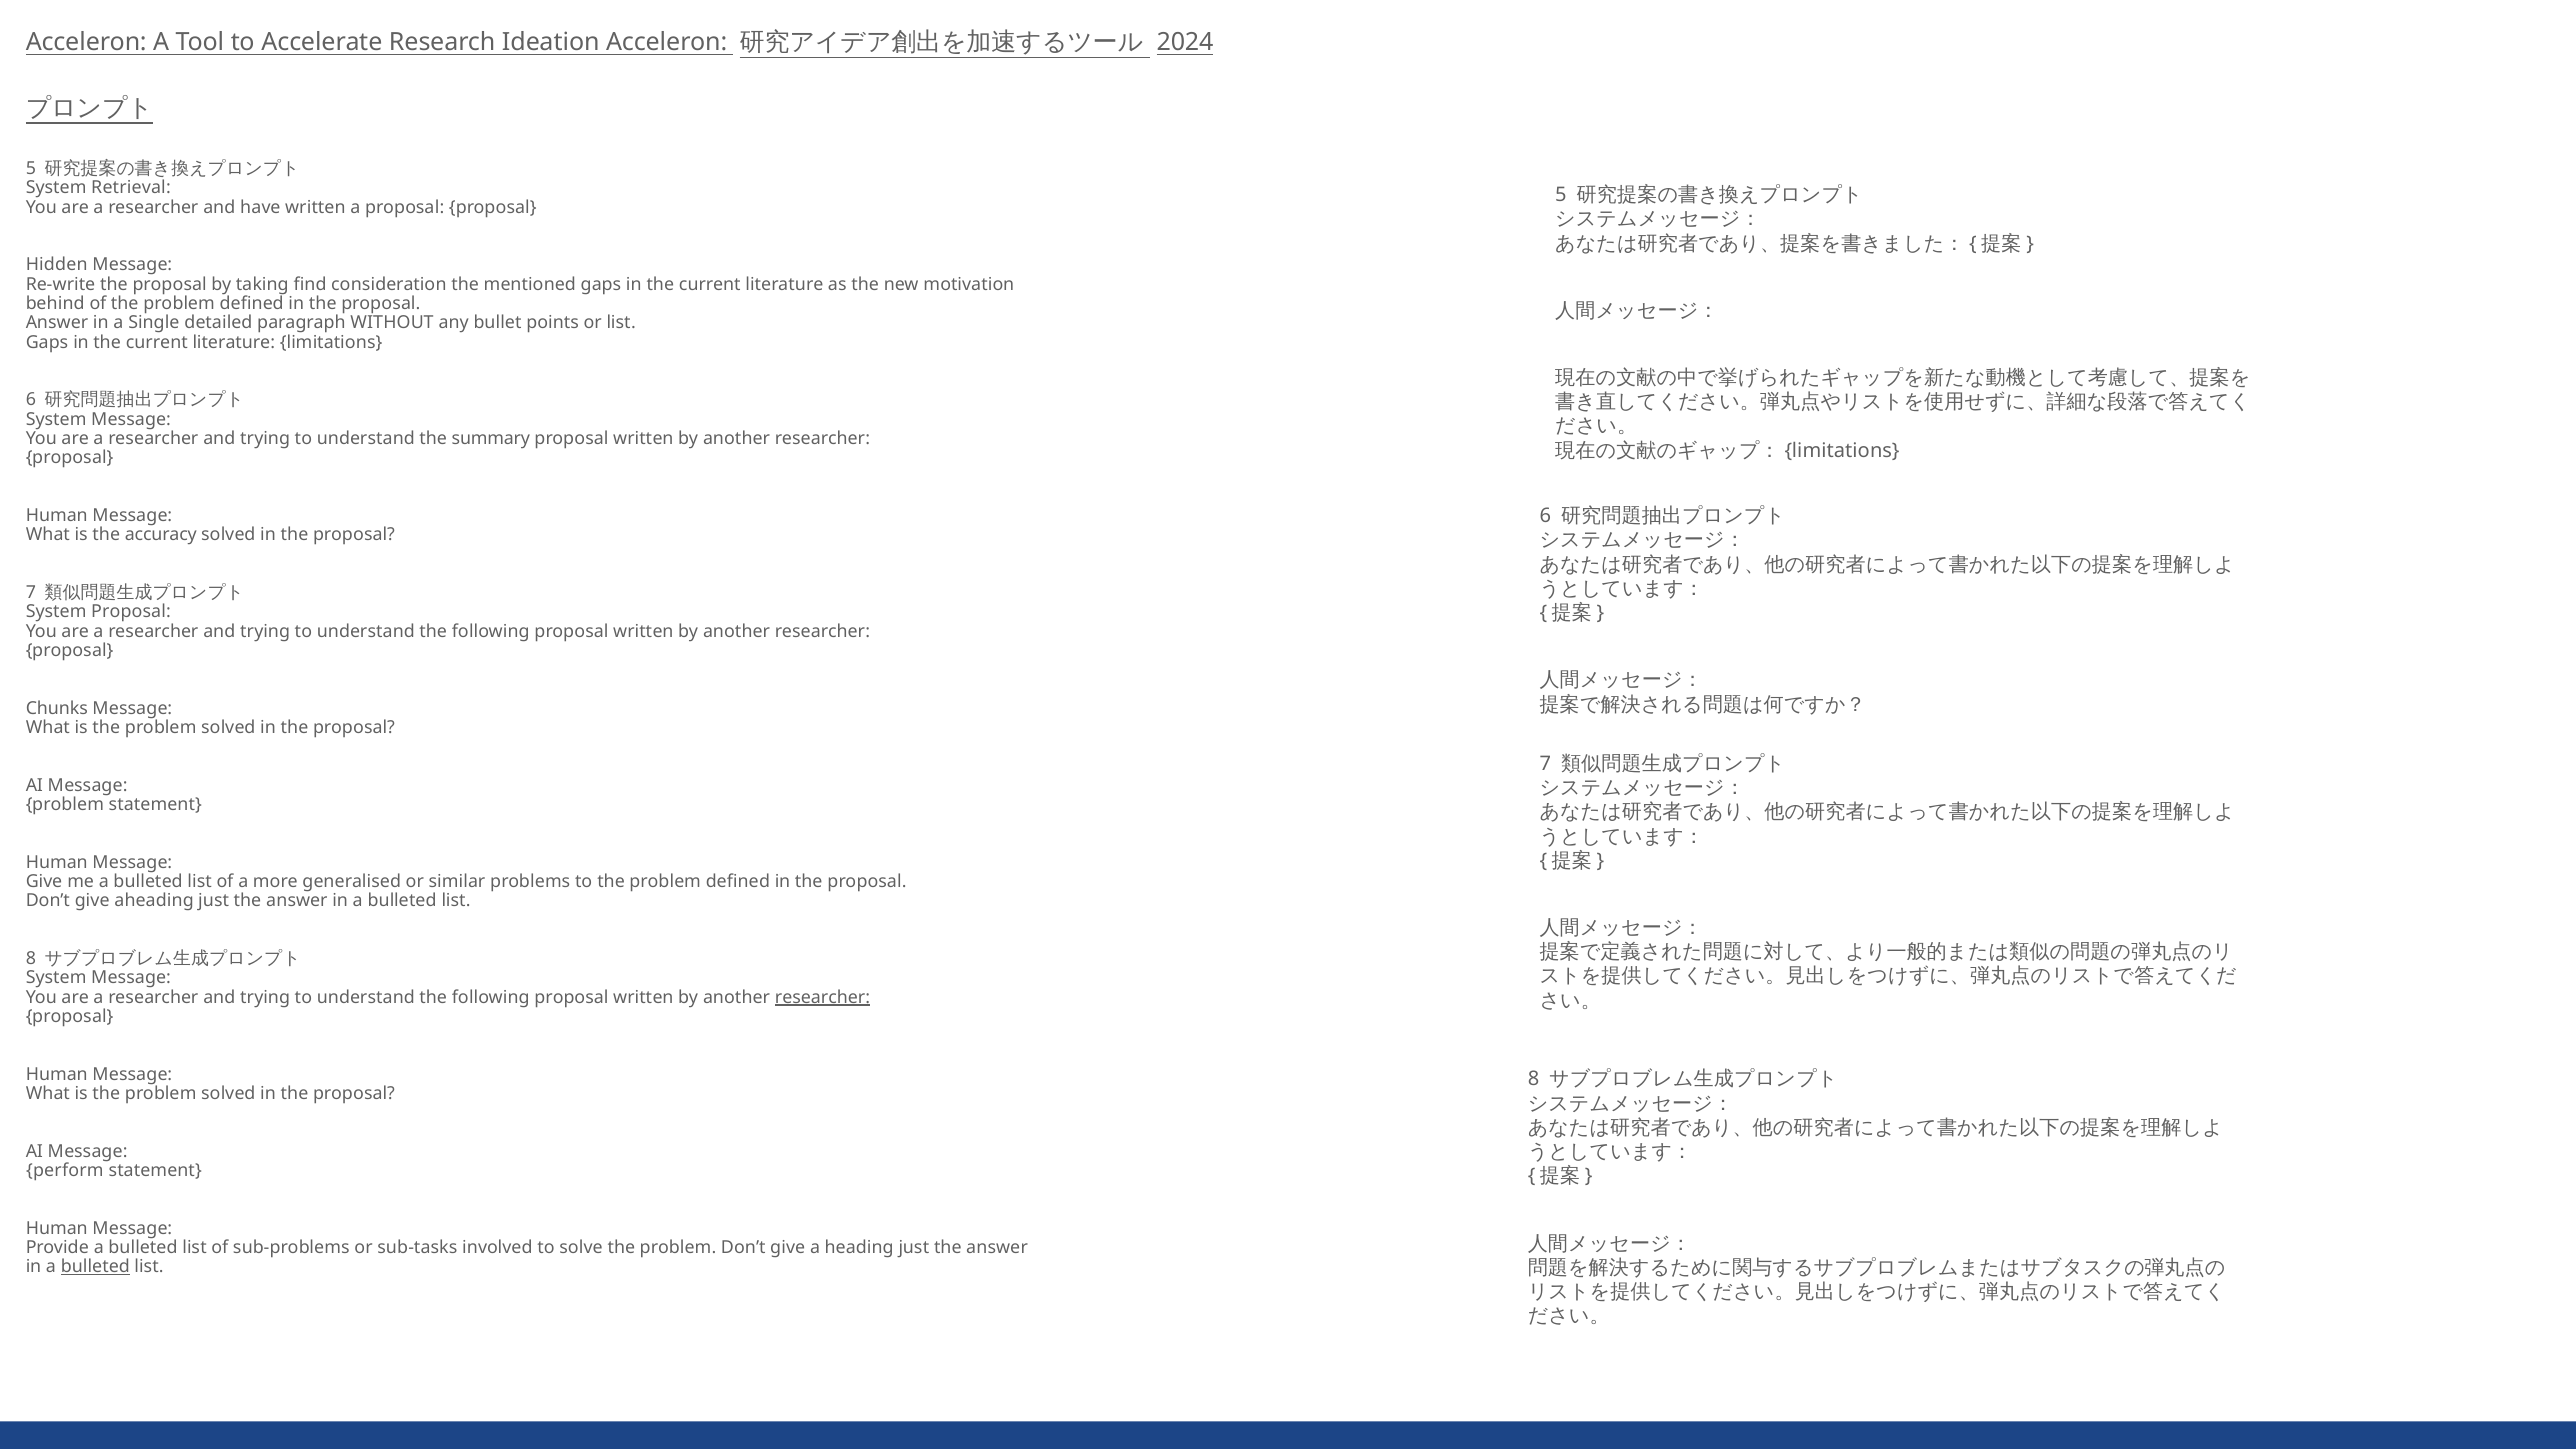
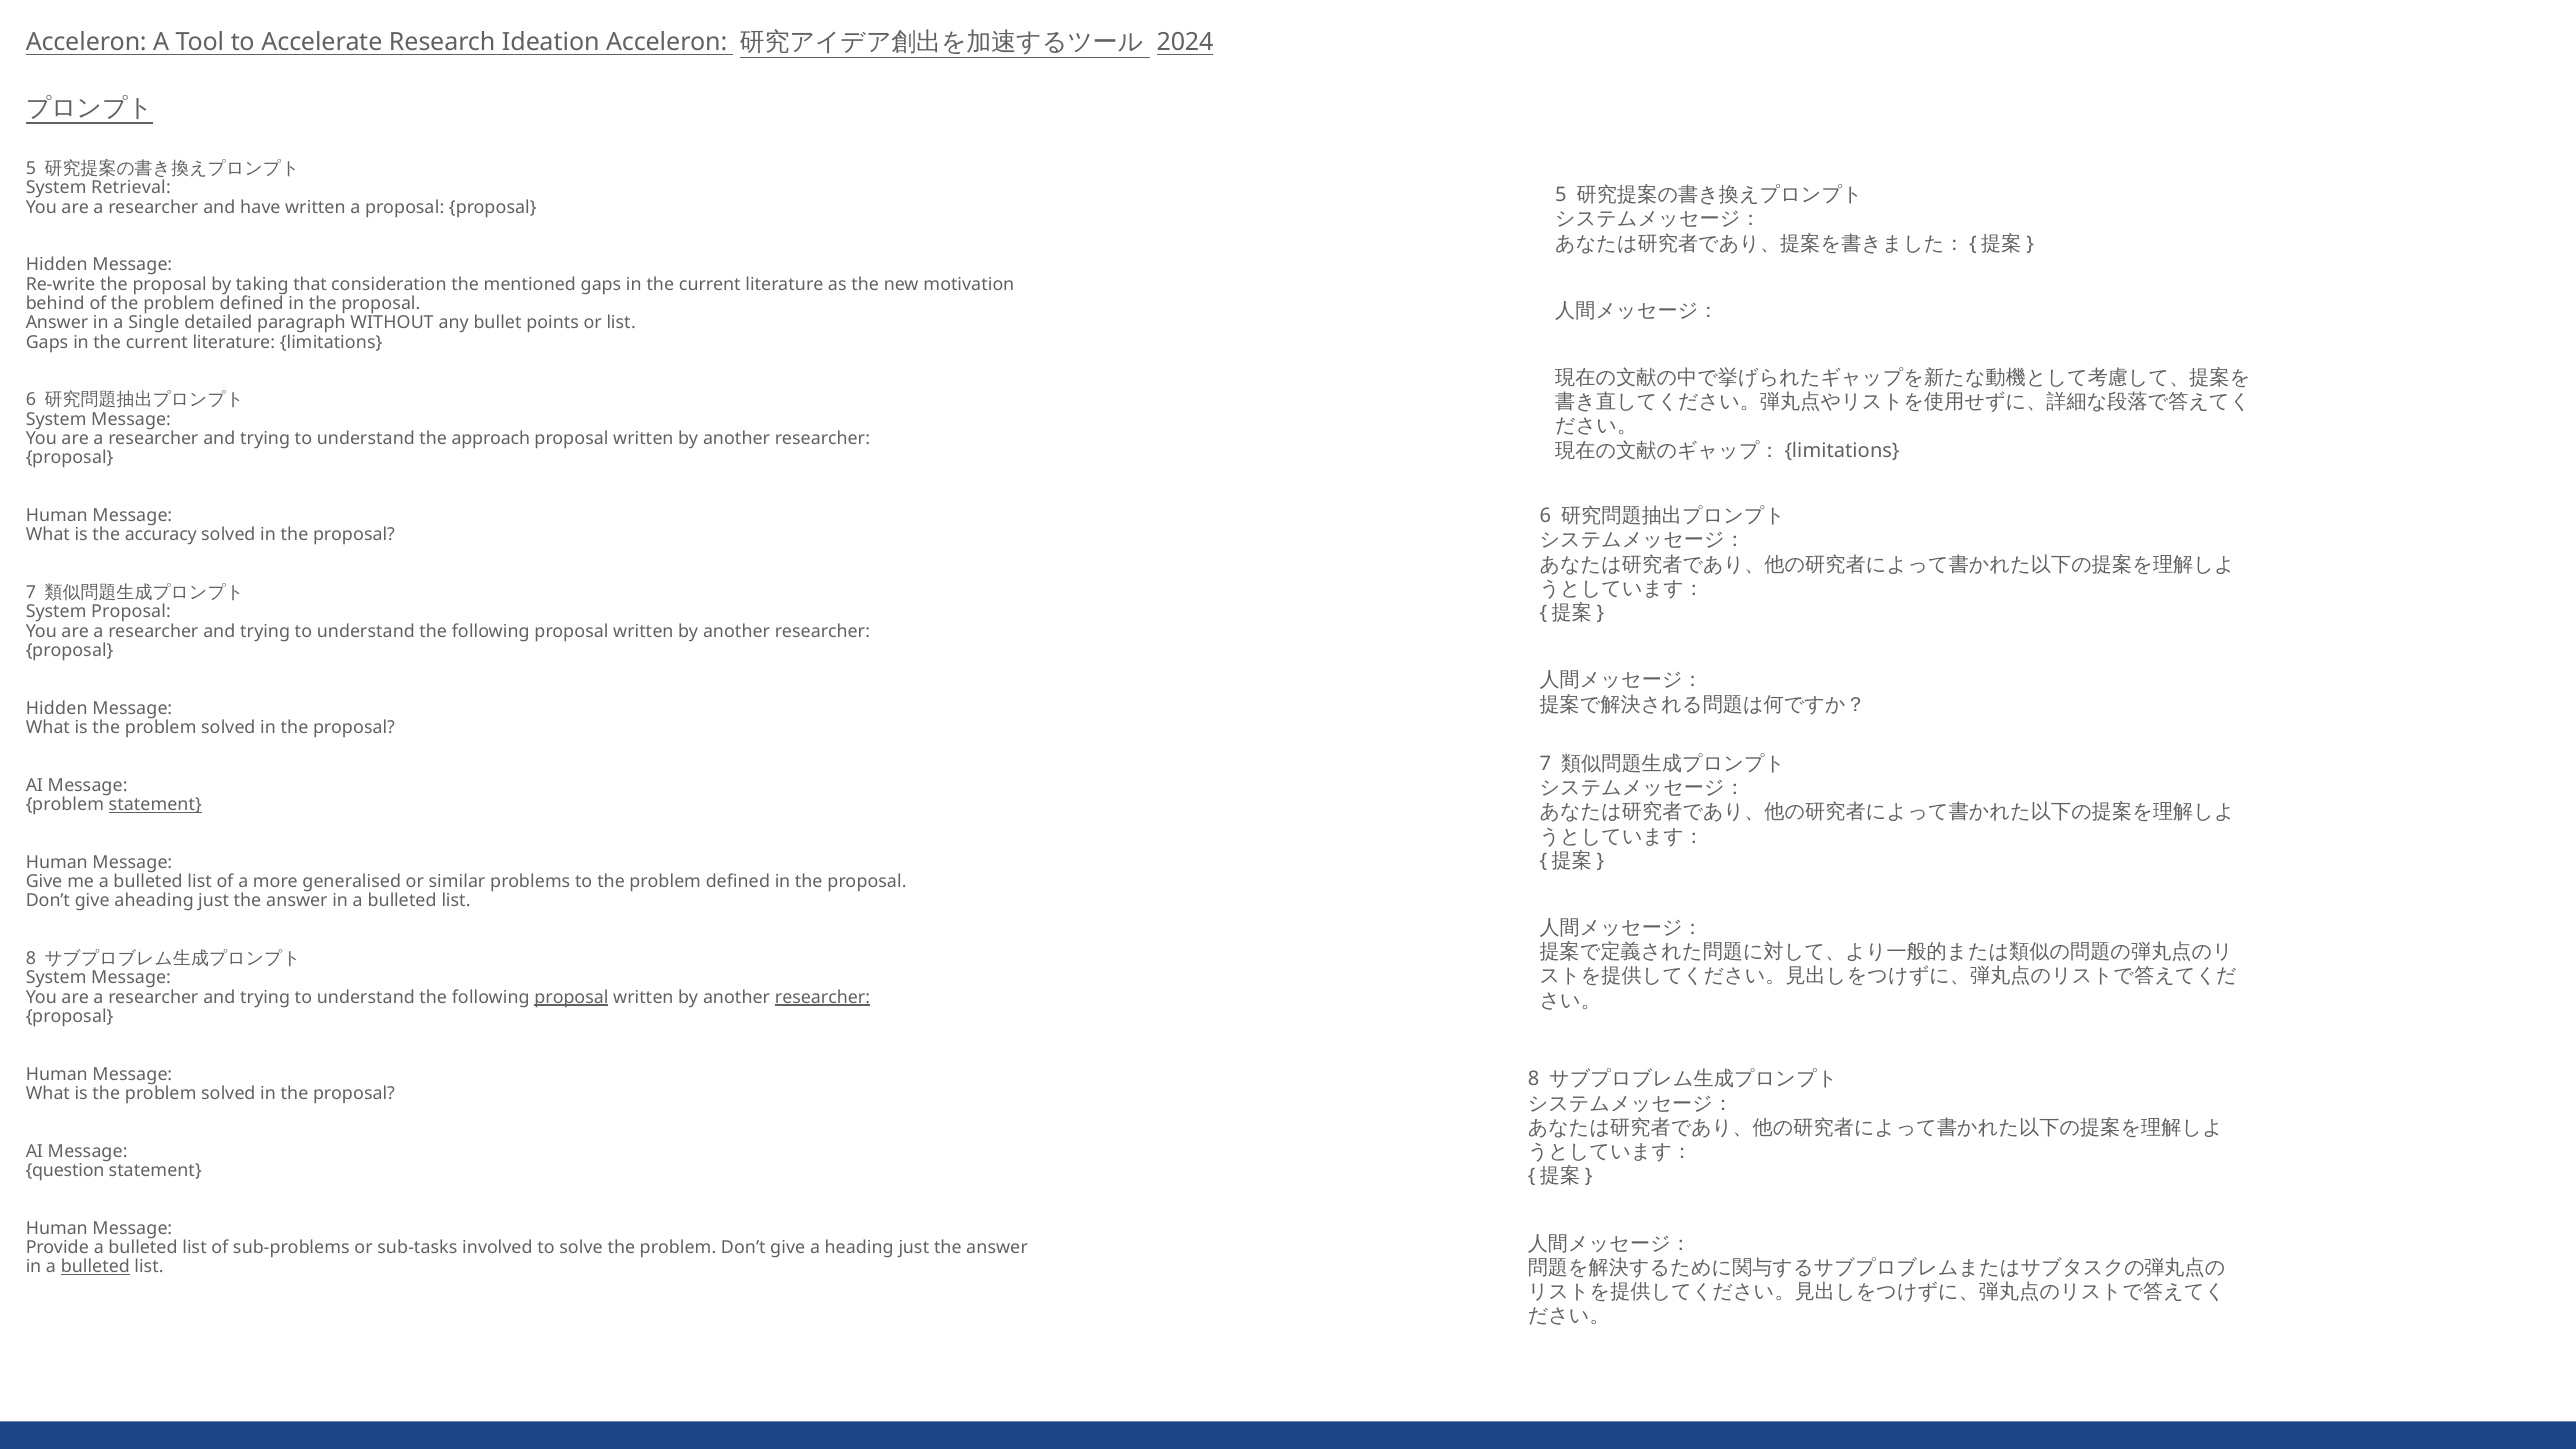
find: find -> that (310, 284)
summary: summary -> approach (491, 439)
Chunks: Chunks -> Hidden (57, 708)
statement underline: none -> present (155, 805)
proposal underline: none -> present (571, 997)
perform: perform -> question (65, 1171)
